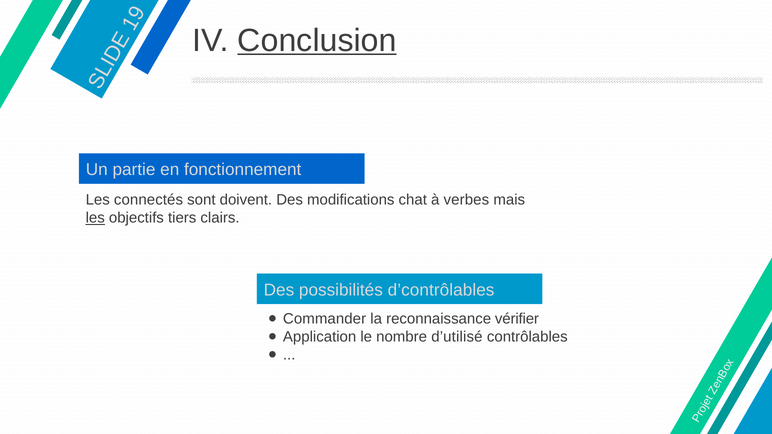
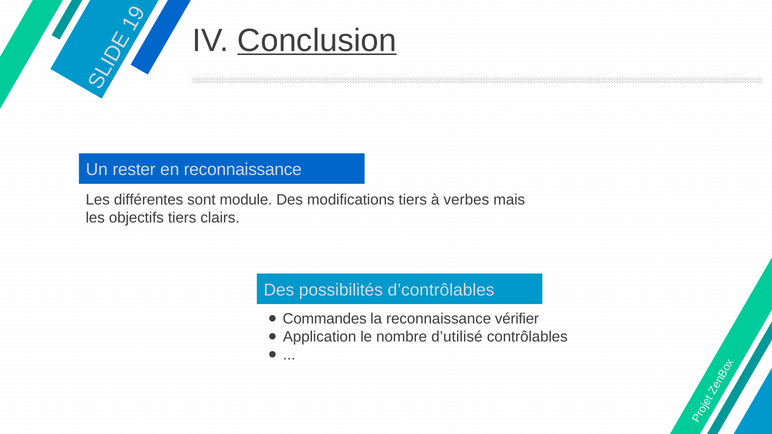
partie: partie -> rester (134, 170)
en fonctionnement: fonctionnement -> reconnaissance (243, 170)
connectés: connectés -> différentes (149, 200)
doivent: doivent -> module (246, 200)
modifications chat: chat -> tiers (413, 200)
les underline: present -> none (95, 218)
Commander: Commander -> Commandes (325, 319)
